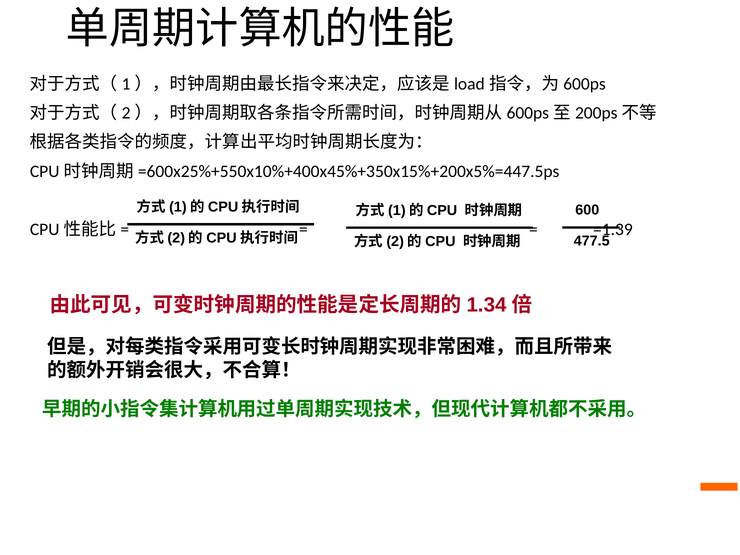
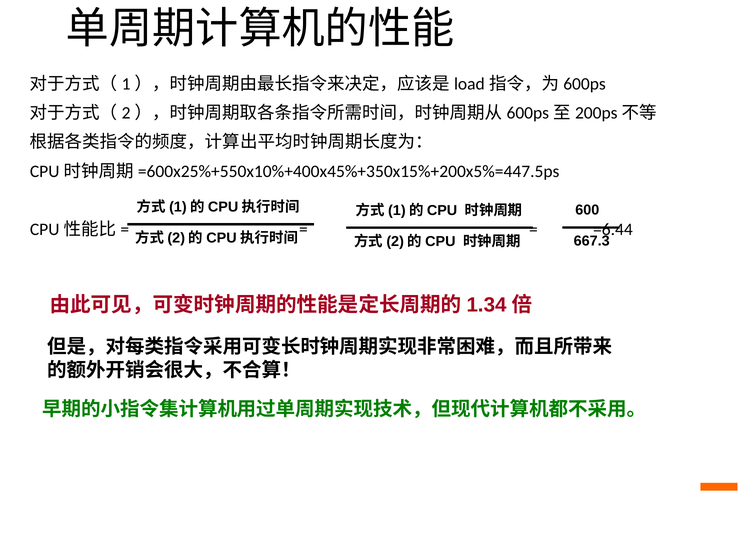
=1.39: =1.39 -> =6.44 (613, 230)
477.5: 477.5 -> 667.3 (592, 241)
